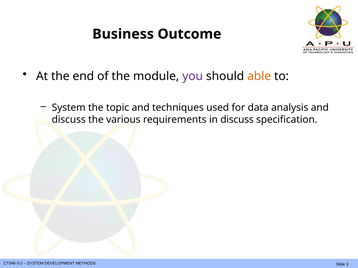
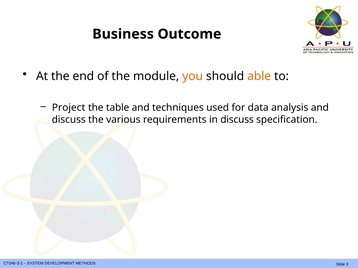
you colour: purple -> orange (193, 76)
System: System -> Project (69, 108)
topic: topic -> table (118, 108)
